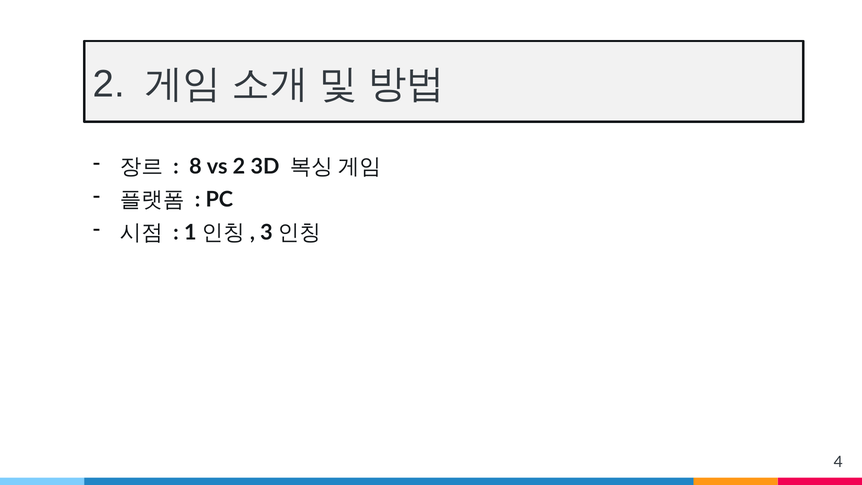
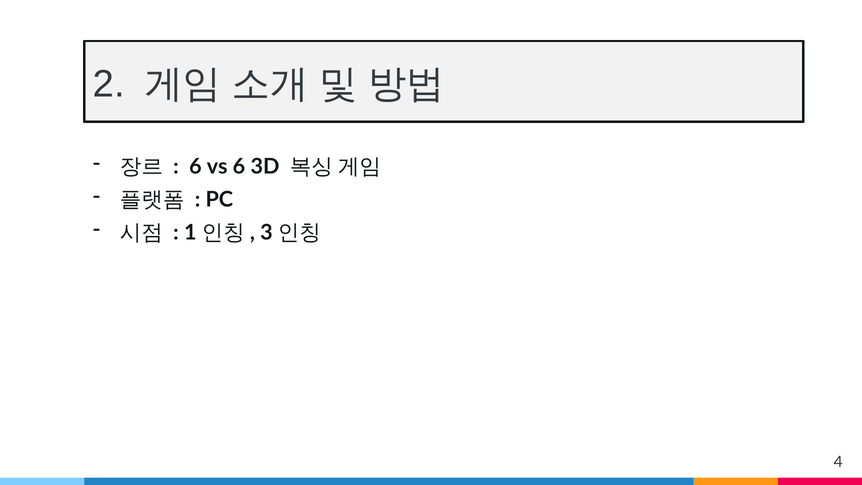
8: 8 -> 6 (195, 167)
vs 2: 2 -> 6 (239, 167)
